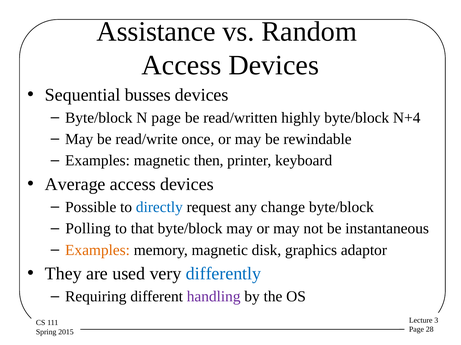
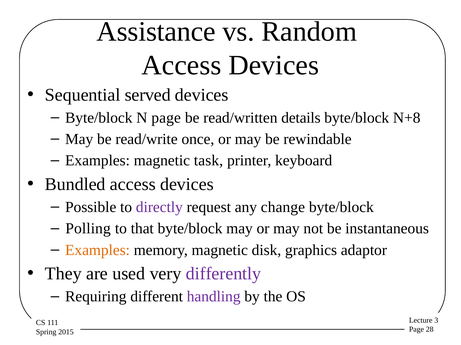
busses: busses -> served (148, 95)
highly: highly -> details (301, 118)
N+4: N+4 -> N+8 (407, 118)
then: then -> task (209, 161)
Average: Average -> Bundled (75, 185)
directly colour: blue -> purple (159, 208)
differently colour: blue -> purple (223, 274)
